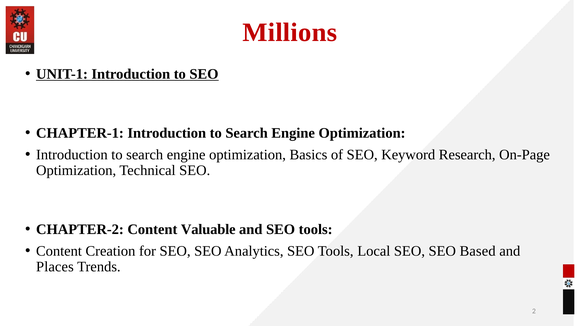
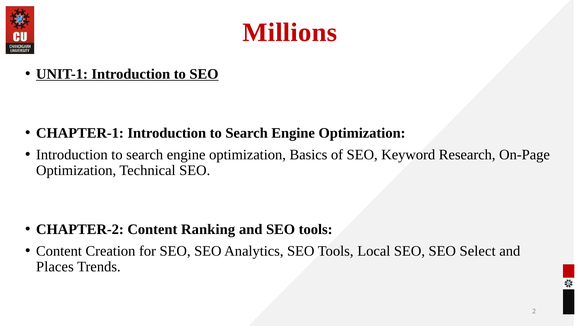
Valuable: Valuable -> Ranking (208, 229)
Based: Based -> Select (478, 251)
